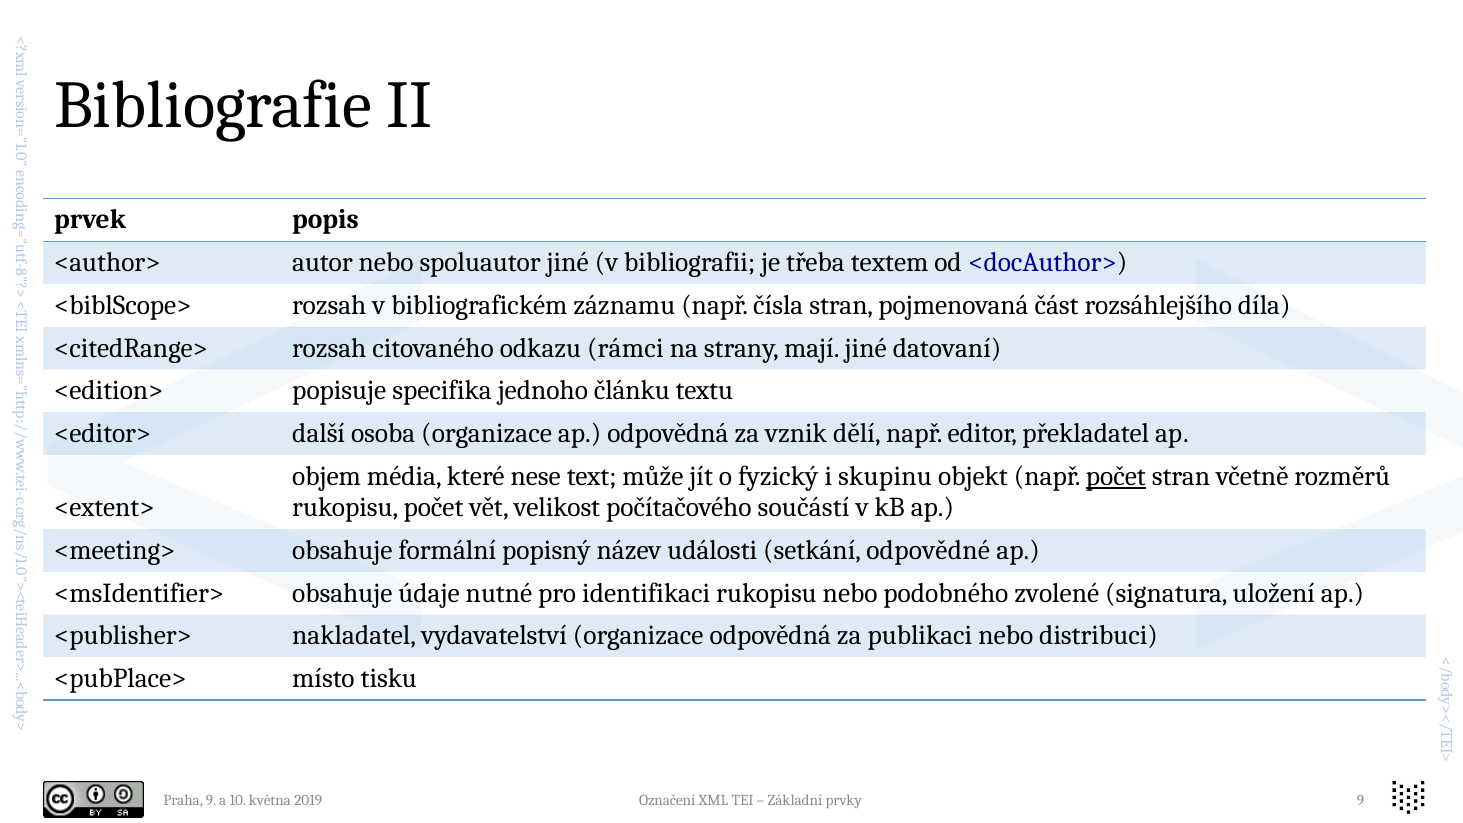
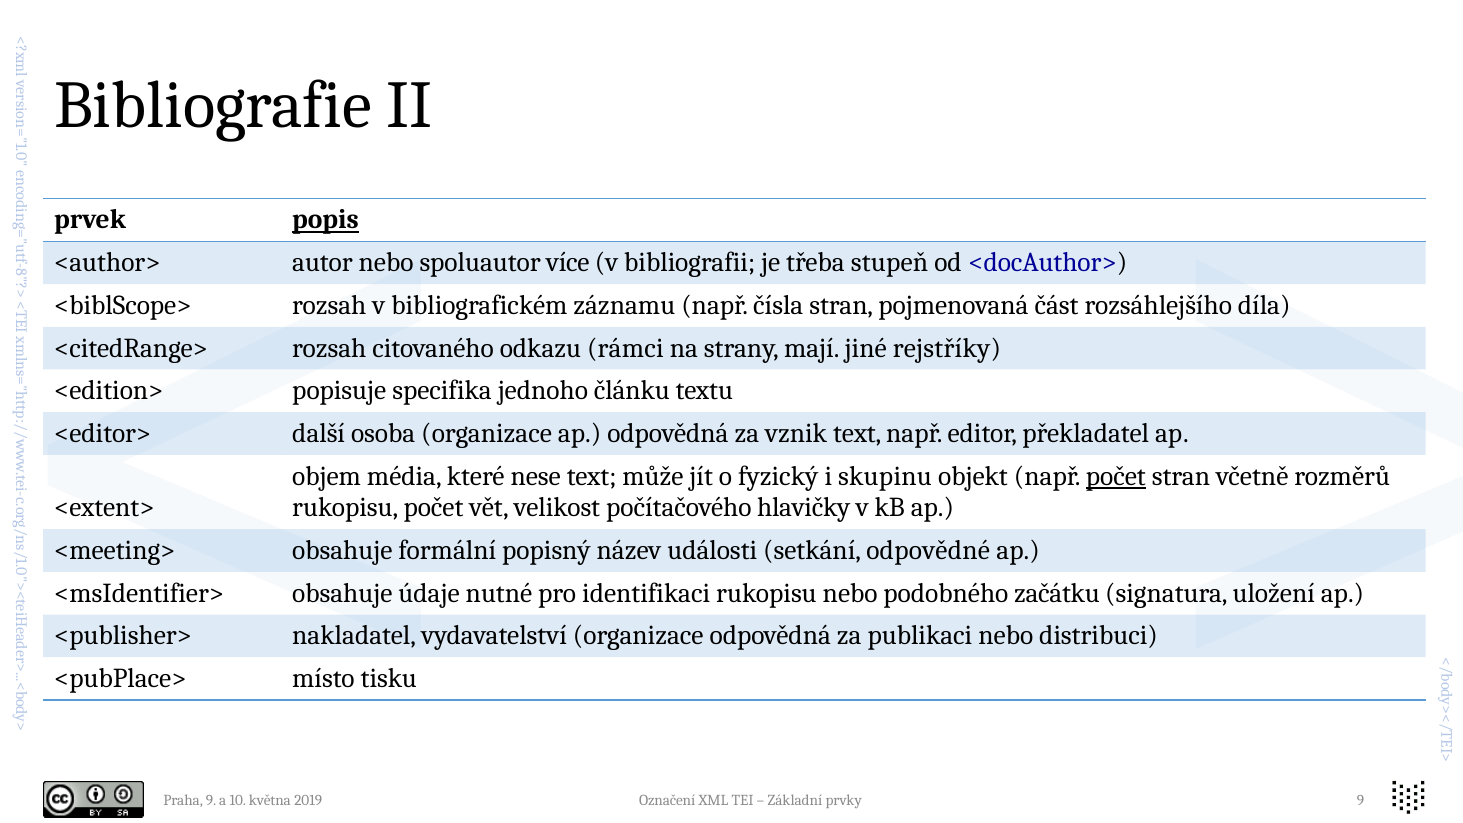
popis underline: none -> present (325, 220)
spoluautor jiné: jiné -> více (568, 263)
textem: textem -> stupeň (890, 263)
datovaní: datovaní -> rejstříky (947, 348)
vznik dělí: dělí -> text (857, 433)
součástí: součástí -> hlavičky (804, 508)
zvolené: zvolené -> začátku (1057, 593)
